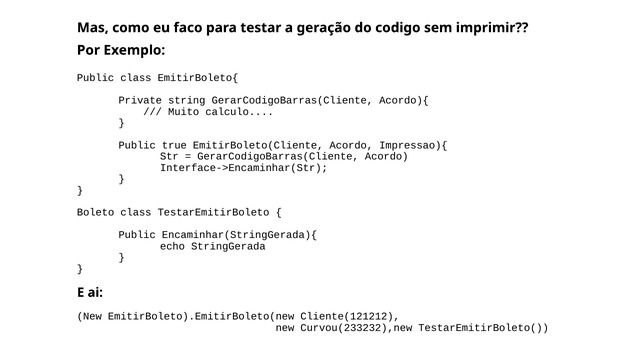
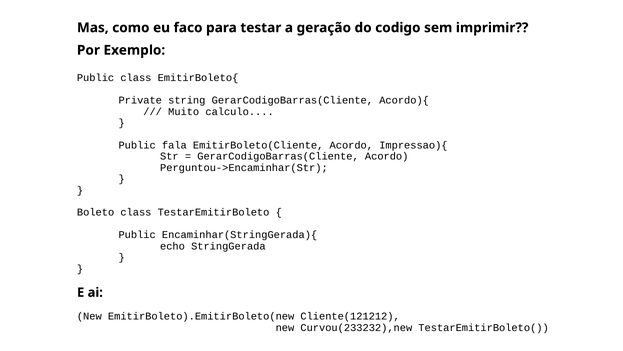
true: true -> fala (174, 145)
Interface->Encaminhar(Str: Interface->Encaminhar(Str -> Perguntou->Encaminhar(Str (244, 167)
